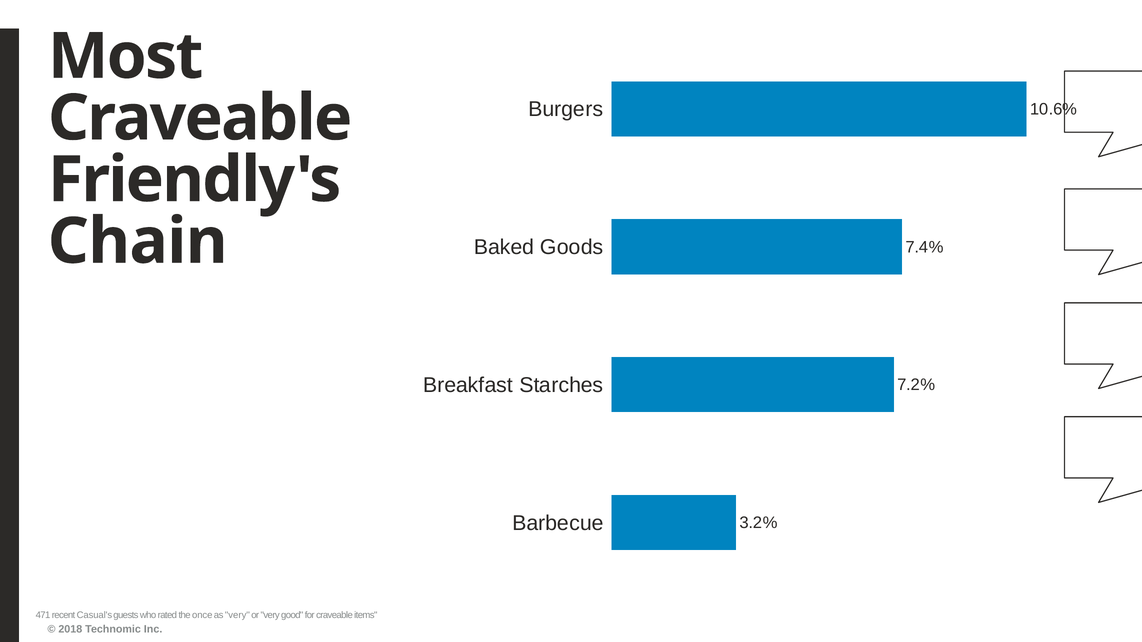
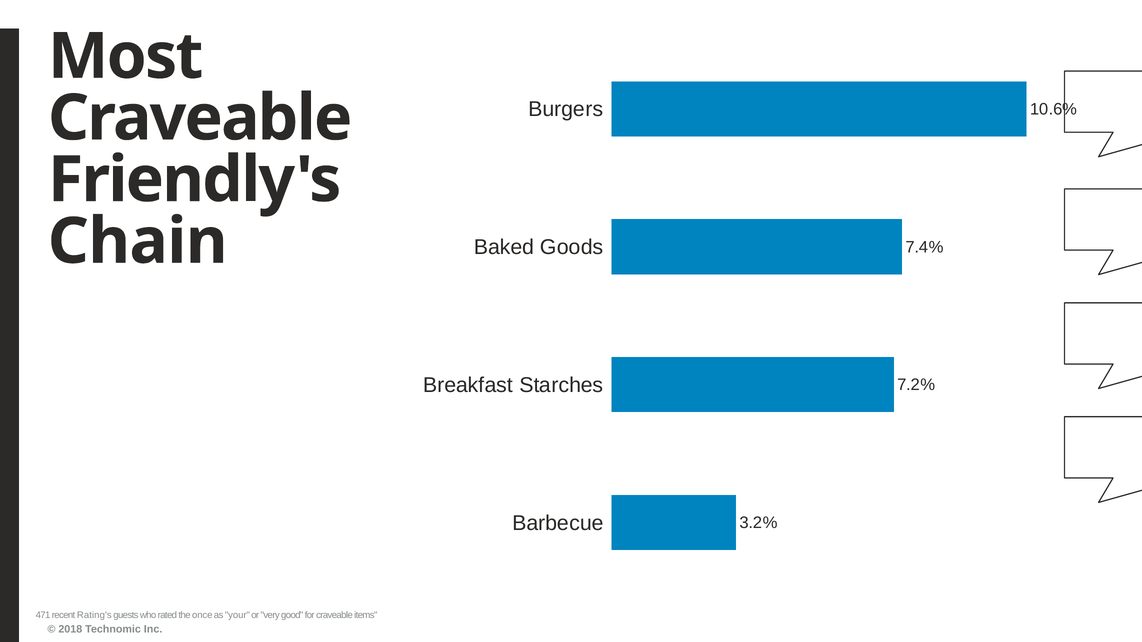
Casual's: Casual's -> Rating's (94, 616)
as very: very -> your (237, 616)
